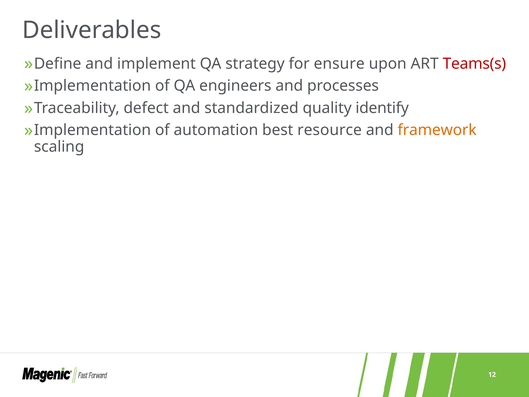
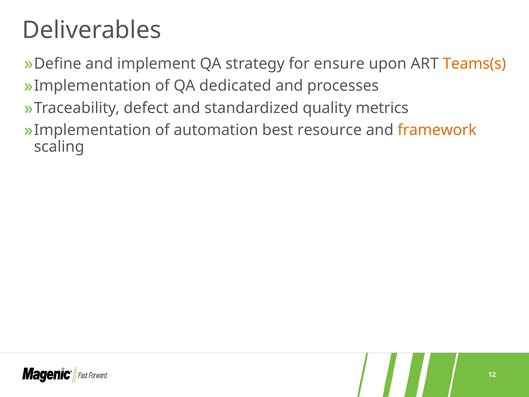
Teams(s colour: red -> orange (474, 64)
engineers: engineers -> dedicated (235, 86)
identify: identify -> metrics (382, 108)
